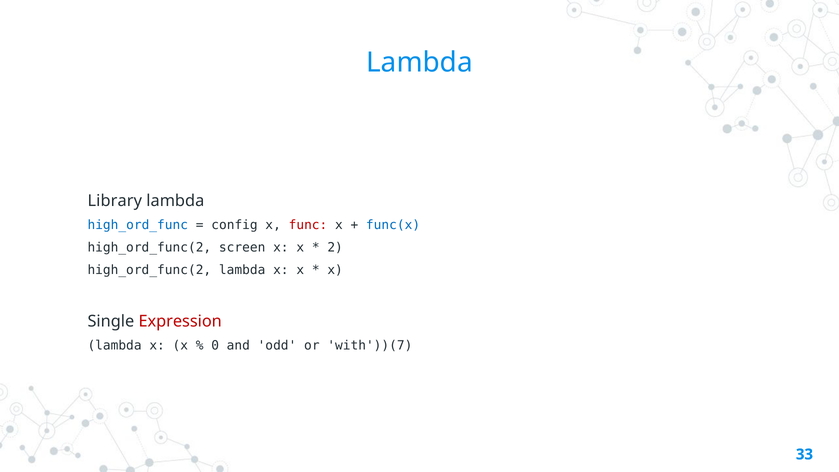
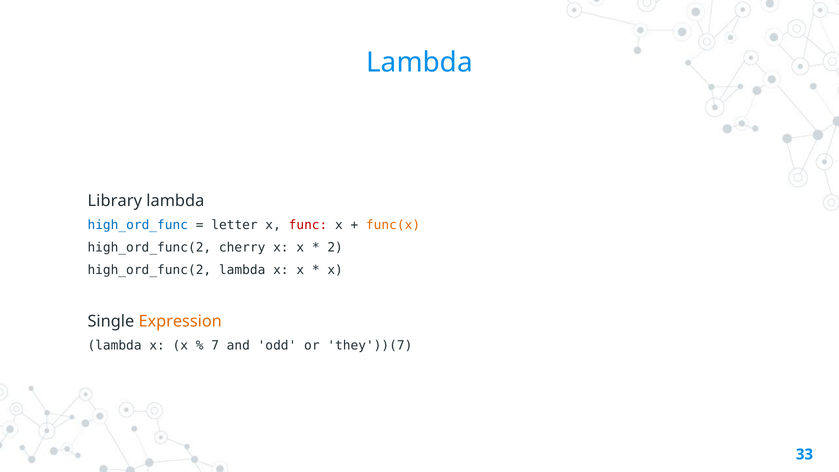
config: config -> letter (234, 225)
func(x colour: blue -> orange (393, 225)
screen: screen -> cherry (242, 248)
Expression colour: red -> orange (180, 321)
0: 0 -> 7 (215, 346)
with'))(7: with'))(7 -> they'))(7 (370, 346)
